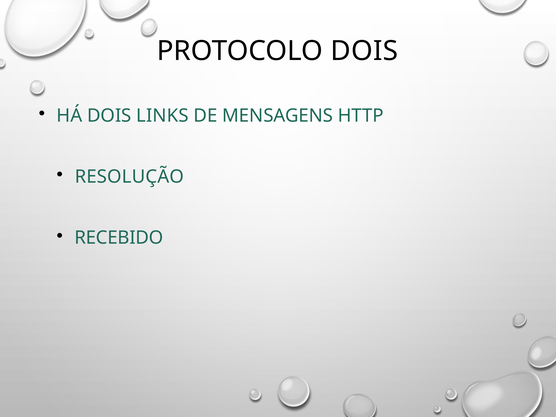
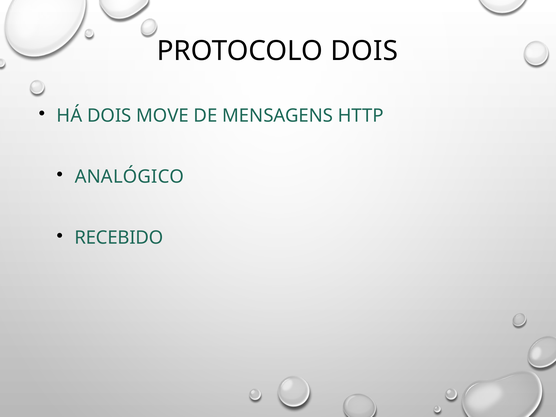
LINKS: LINKS -> MOVE (162, 116)
RESOLUÇÃO: RESOLUÇÃO -> ANALÓGICO (129, 177)
